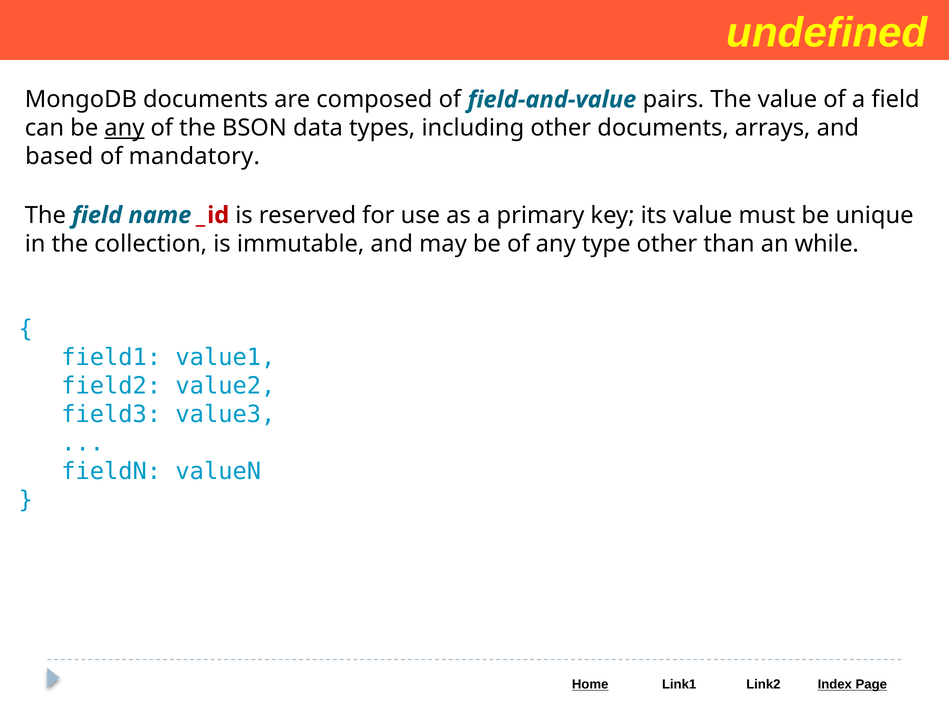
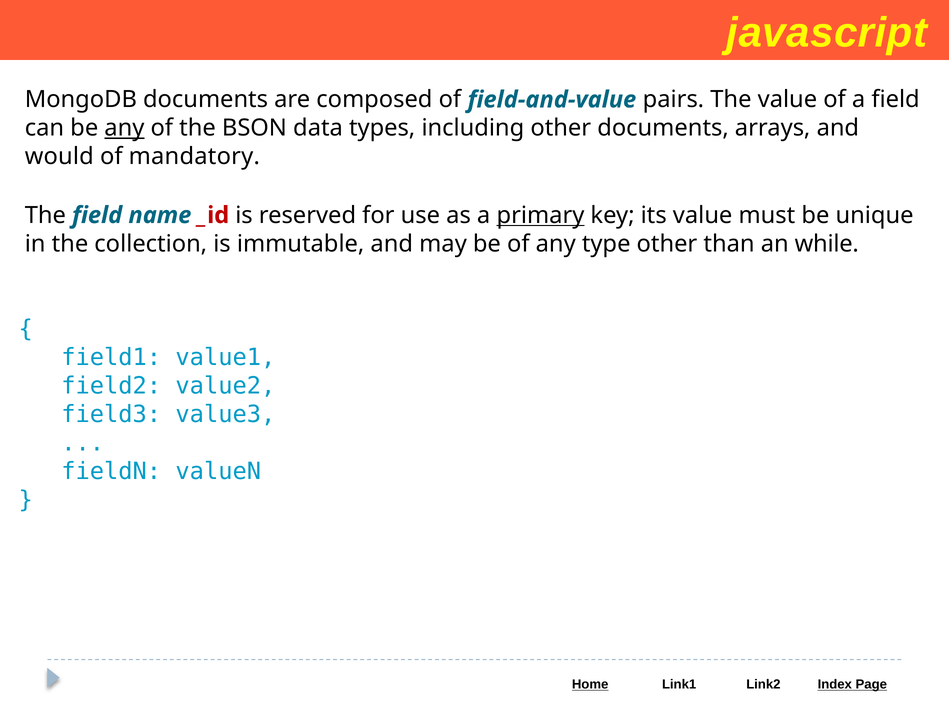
undefined: undefined -> javascript (827, 33)
based: based -> would (59, 157)
primary underline: none -> present (541, 215)
